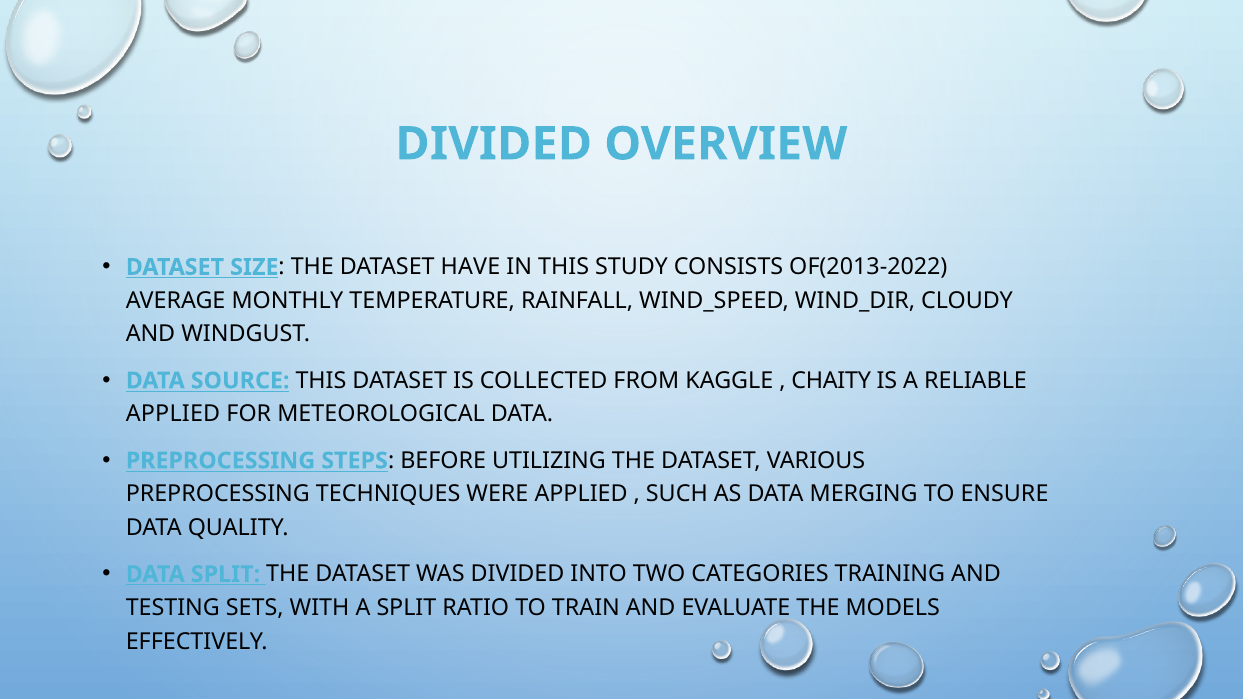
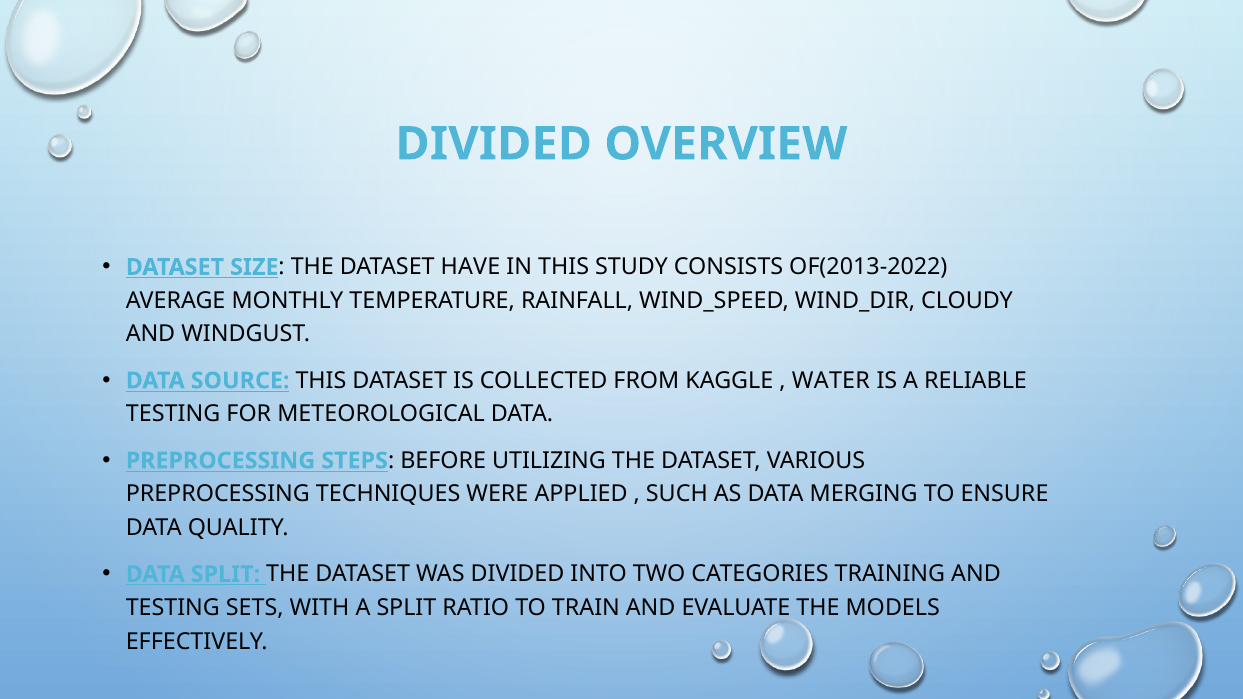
CHAITY: CHAITY -> WATER (831, 381)
APPLIED: APPLIED -> TESTING (173, 414)
